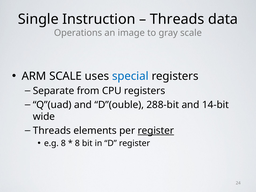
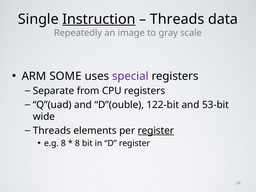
Instruction underline: none -> present (99, 19)
Operations: Operations -> Repeatedly (78, 33)
ARM SCALE: SCALE -> SOME (65, 76)
special colour: blue -> purple (130, 76)
288-bit: 288-bit -> 122-bit (163, 105)
14-bit: 14-bit -> 53-bit (215, 105)
